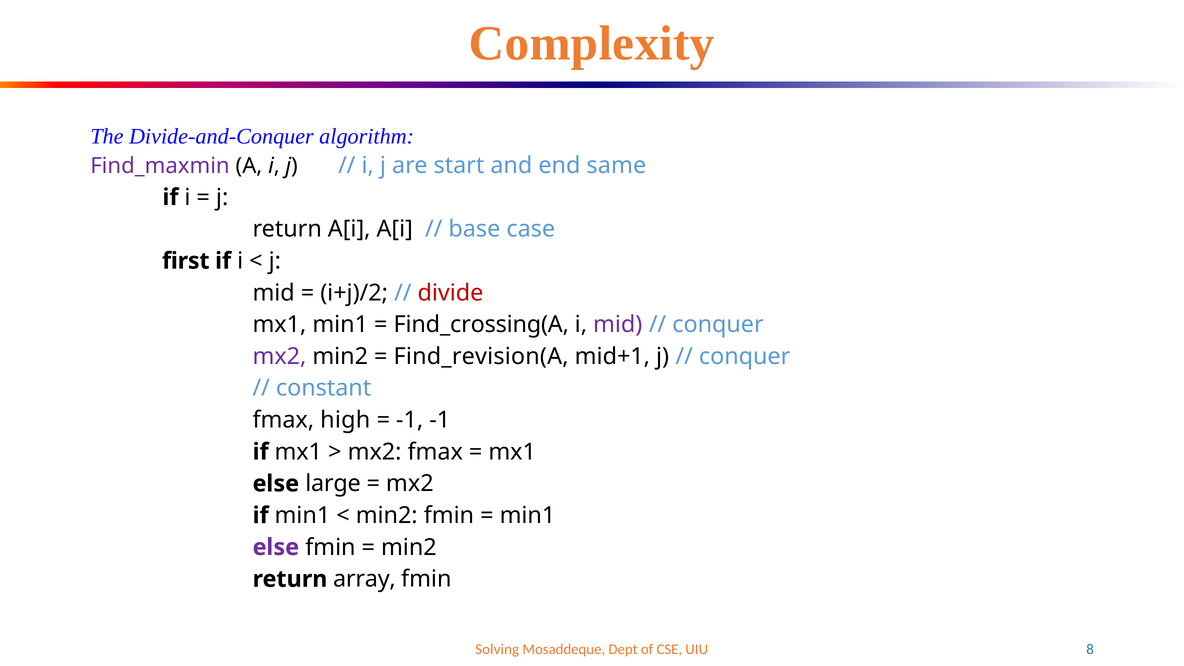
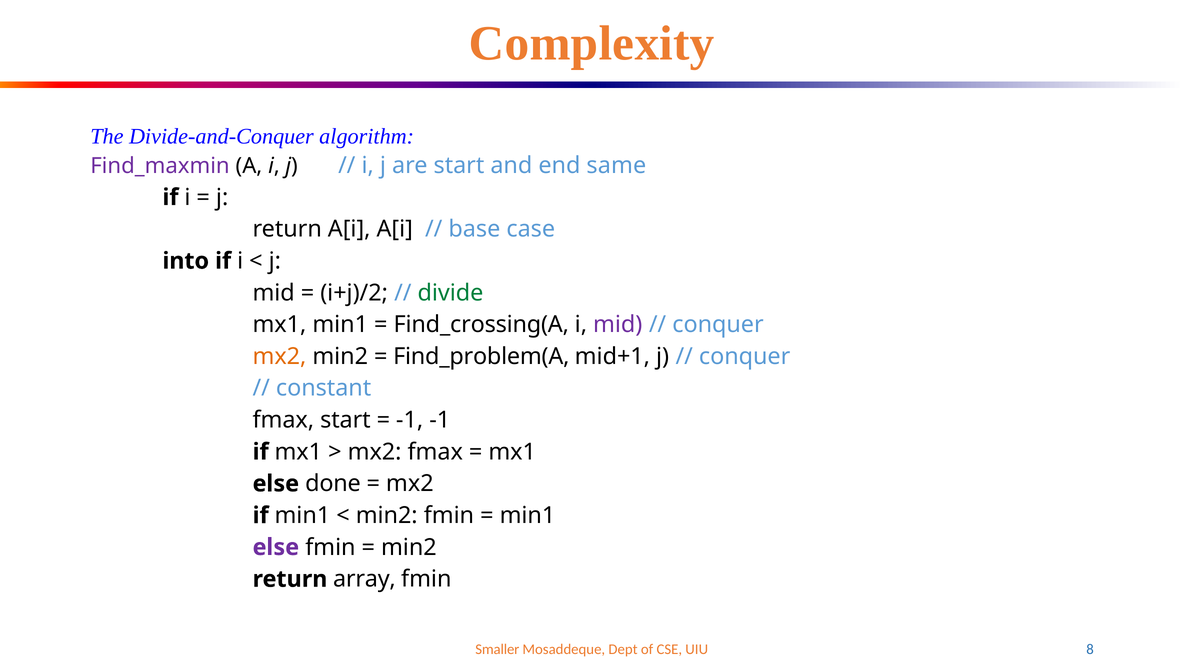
first: first -> into (186, 261)
divide colour: red -> green (450, 293)
mx2 colour: purple -> orange (279, 356)
Find_revision(A: Find_revision(A -> Find_problem(A (481, 356)
fmax high: high -> start (345, 420)
large: large -> done (333, 484)
Solving: Solving -> Smaller (497, 649)
